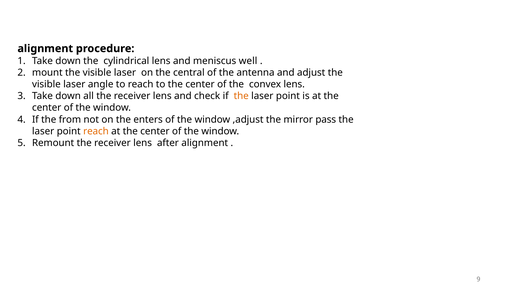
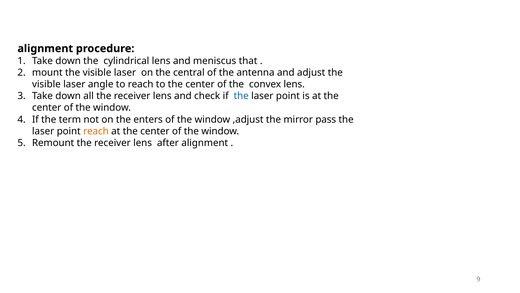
well: well -> that (248, 61)
the colour: orange -> blue (241, 96)
from: from -> term (70, 119)
